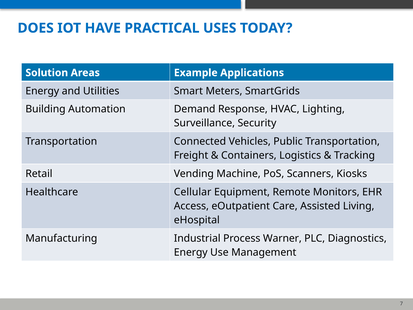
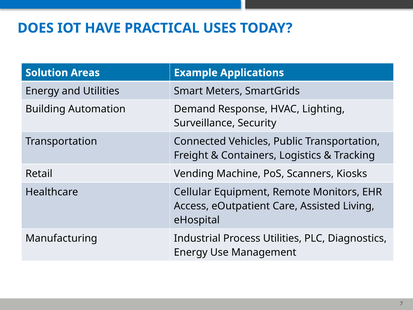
Process Warner: Warner -> Utilities (282, 238)
